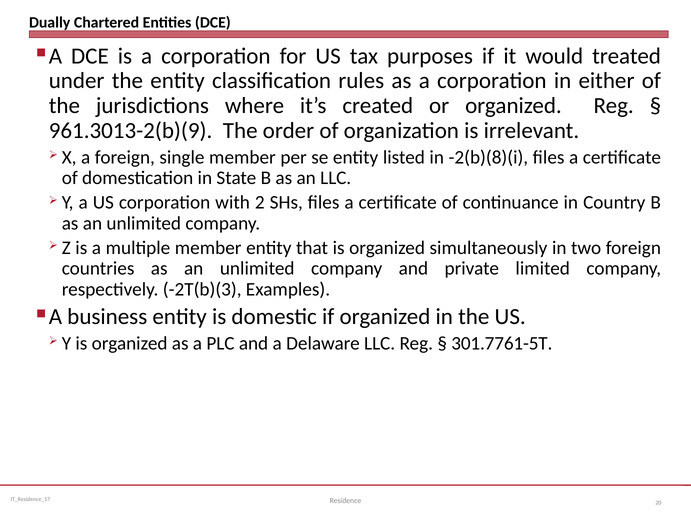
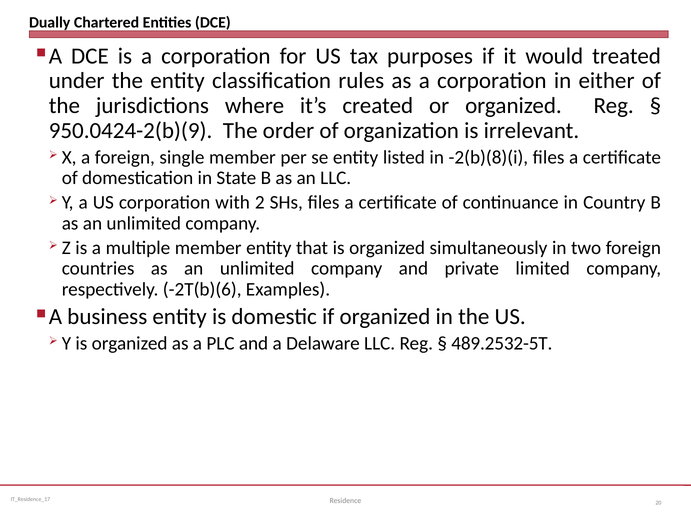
961.3013-2(b)(9: 961.3013-2(b)(9 -> 950.0424-2(b)(9 (131, 131)
-2T(b)(3: -2T(b)(3 -> -2T(b)(6 (202, 289)
301.7761-5T: 301.7761-5T -> 489.2532-5T (502, 343)
